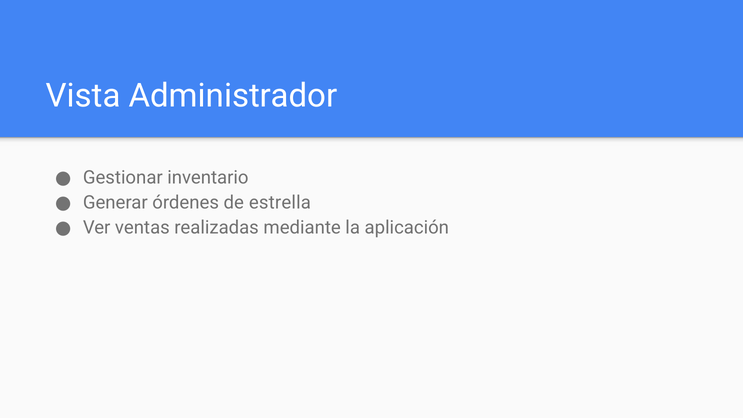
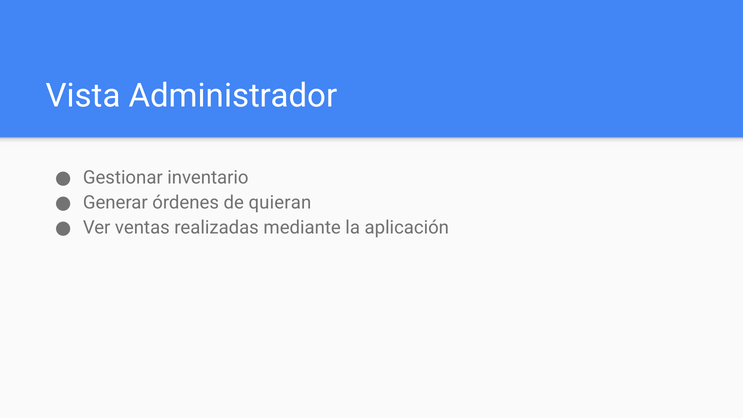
estrella: estrella -> quieran (280, 203)
